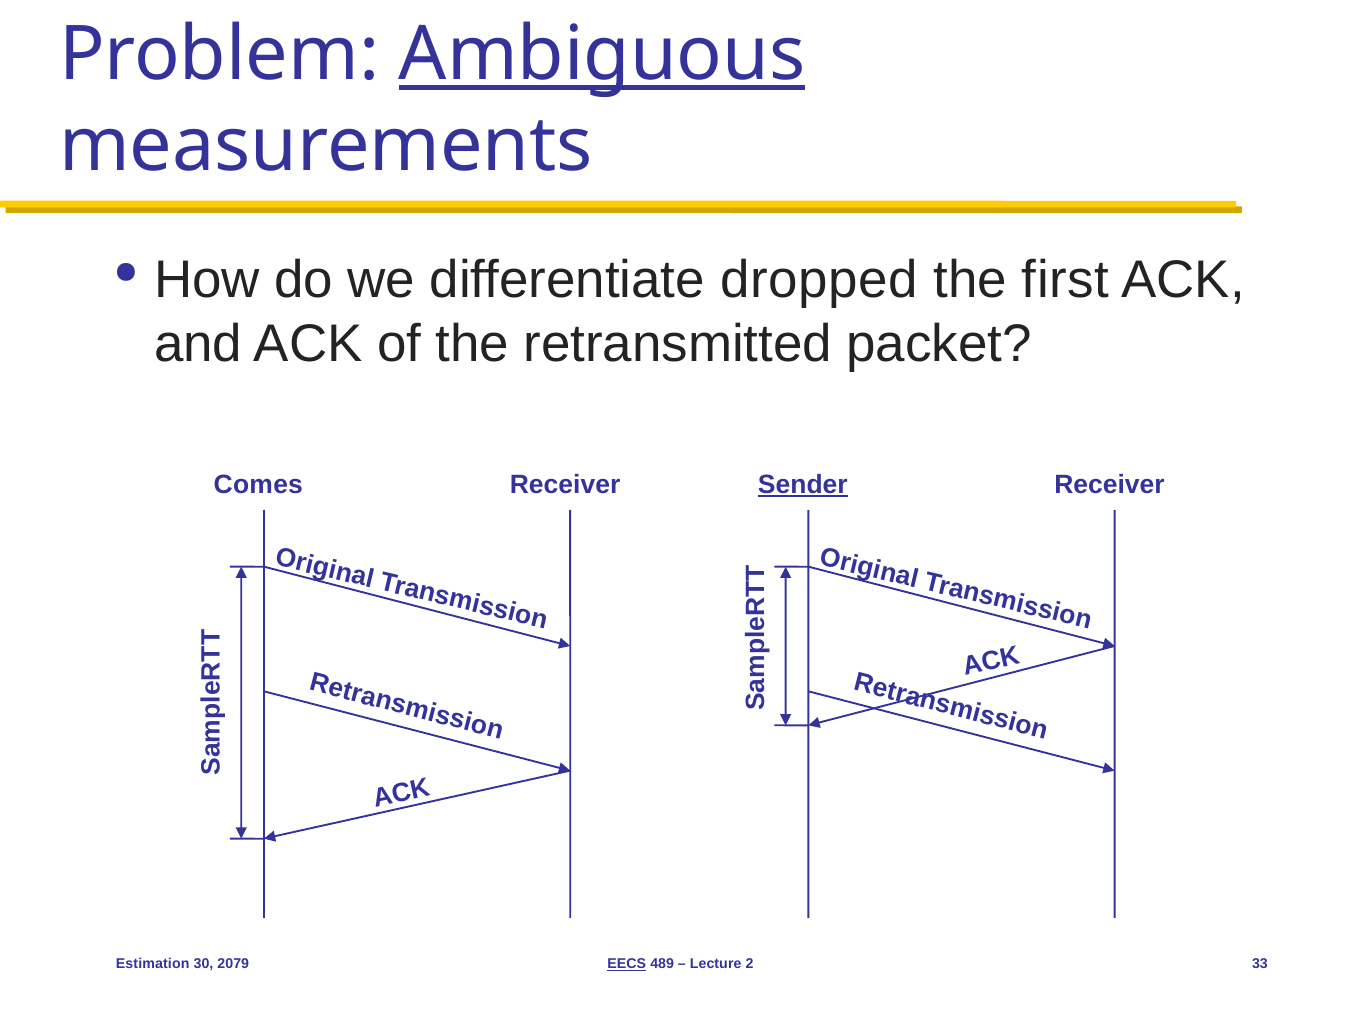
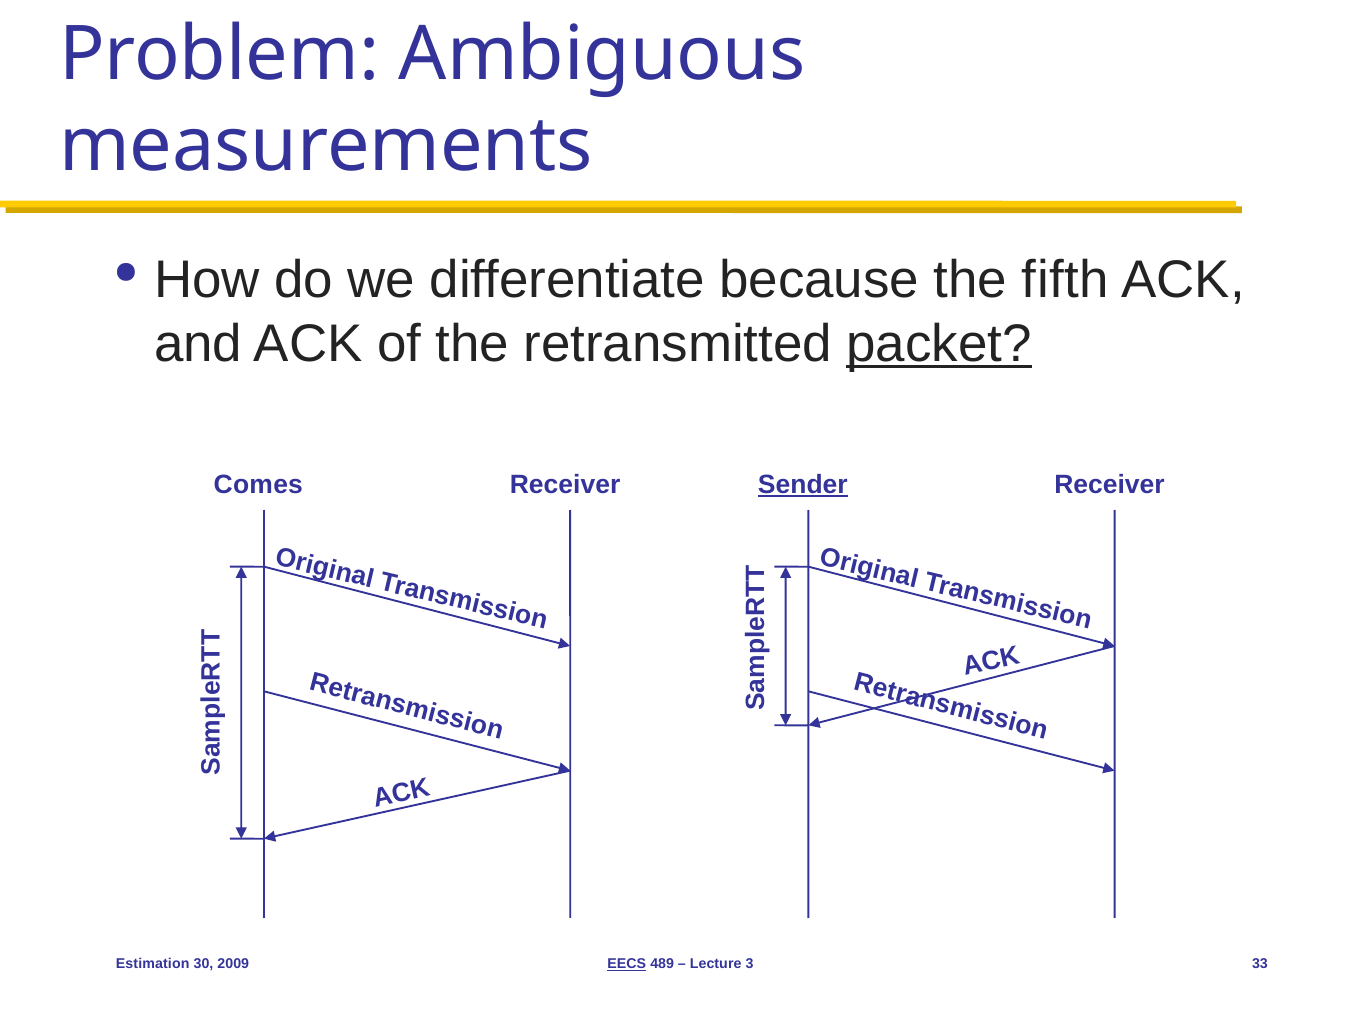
Ambiguous underline: present -> none (602, 55)
dropped: dropped -> because (819, 281)
first: first -> fifth (1066, 281)
packet underline: none -> present (939, 344)
2079: 2079 -> 2009 (233, 965)
2: 2 -> 3 (749, 965)
